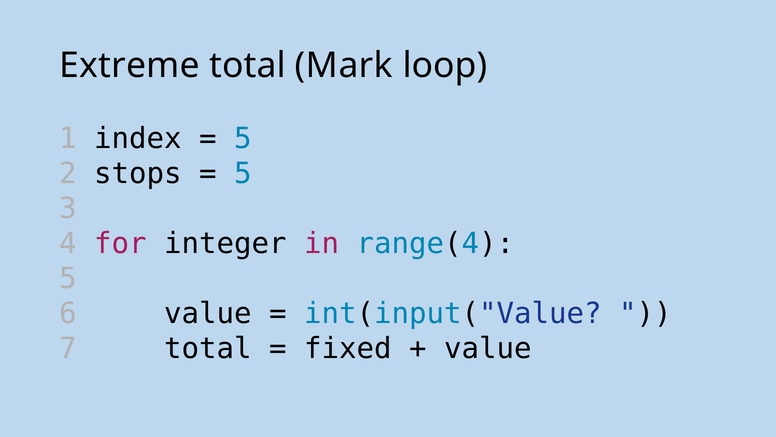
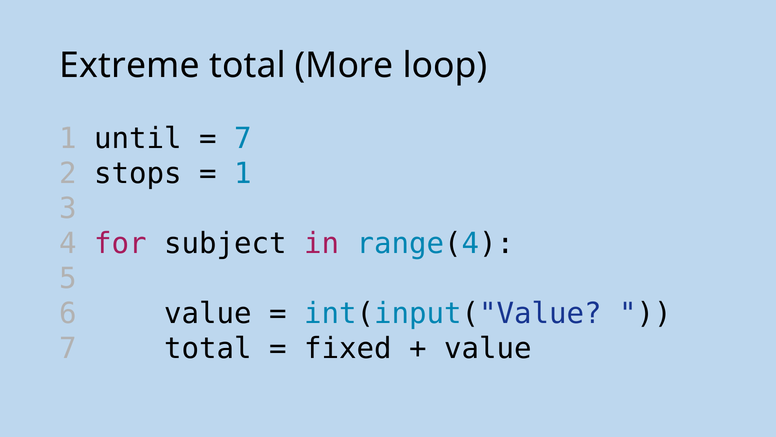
Mark: Mark -> More (344, 65)
index: index -> until (138, 139)
5: 5 -> 7 (243, 139)
5: 5 -> 1 (243, 174)
integer: integer -> subject (225, 243)
